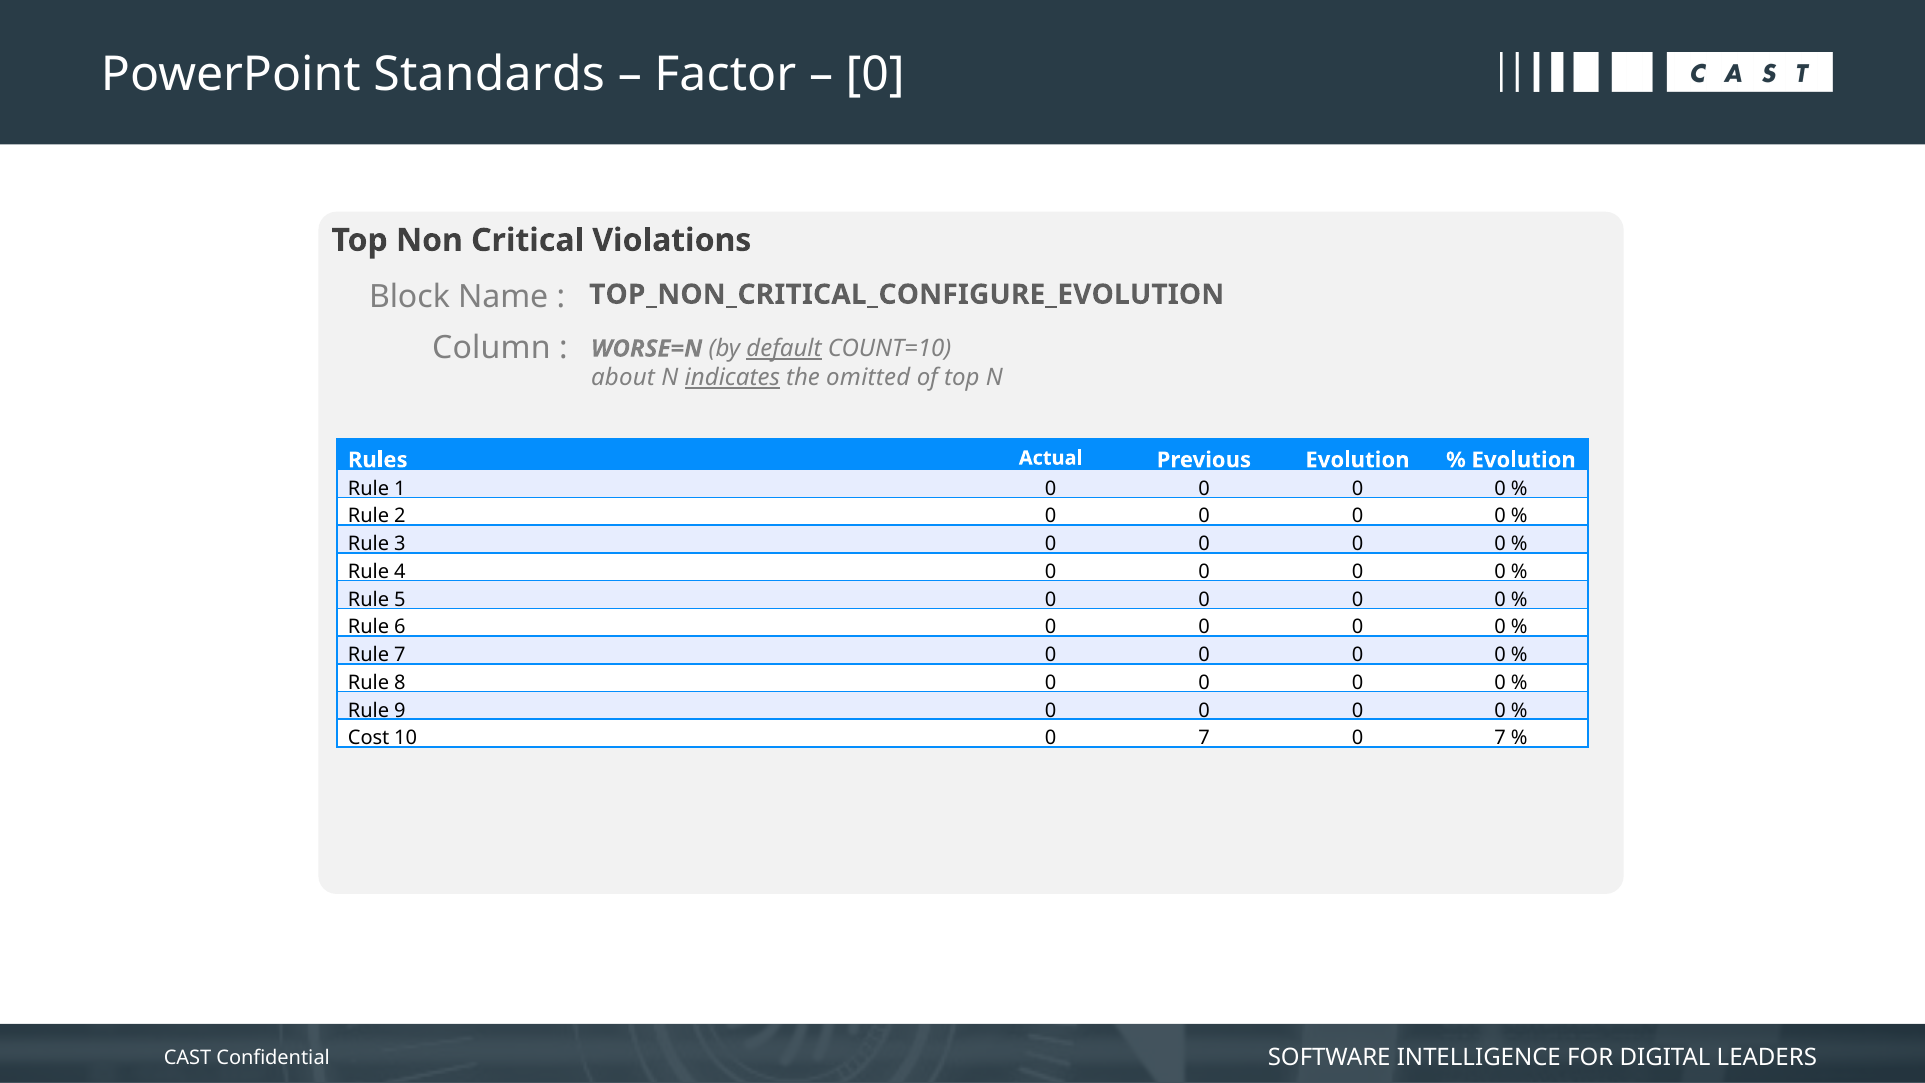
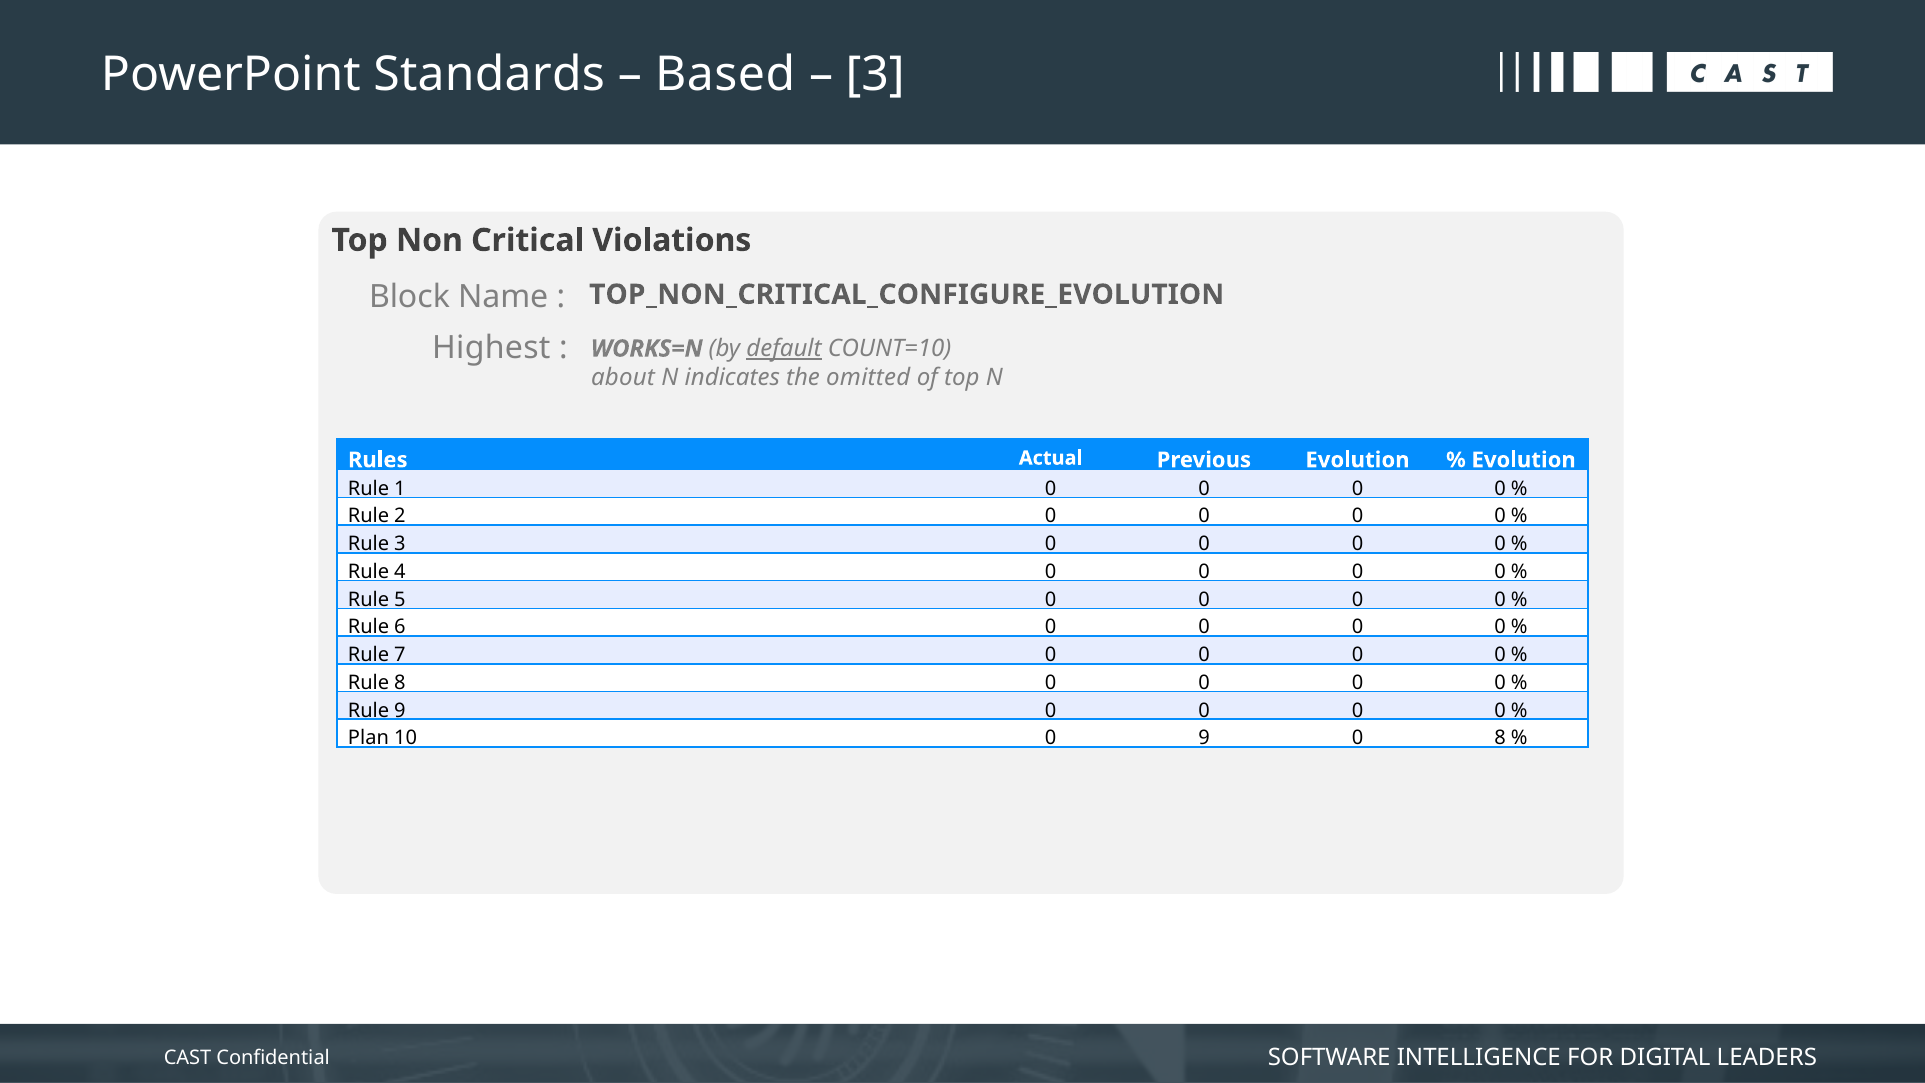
Factor: Factor -> Based (725, 75)
0: 0 -> 3 (875, 75)
Column: Column -> Highest (491, 348)
WORSE=N: WORSE=N -> WORKS=N (647, 349)
indicates underline: present -> none (732, 377)
Cost: Cost -> Plan (369, 738)
10 0 7: 7 -> 9 (1204, 738)
7: 7 -> 8 (1500, 738)
